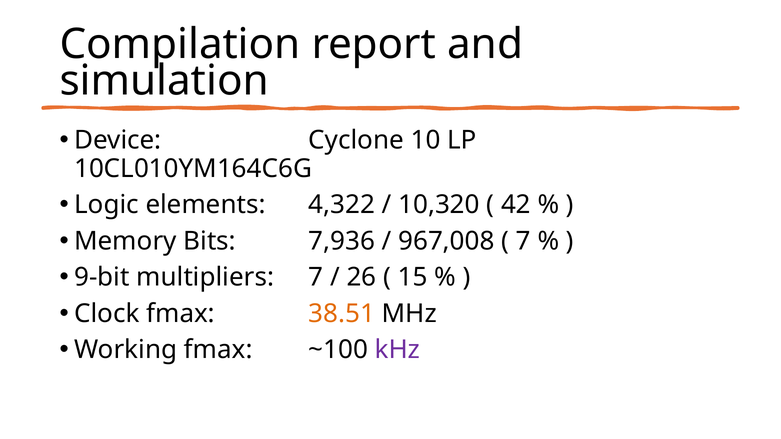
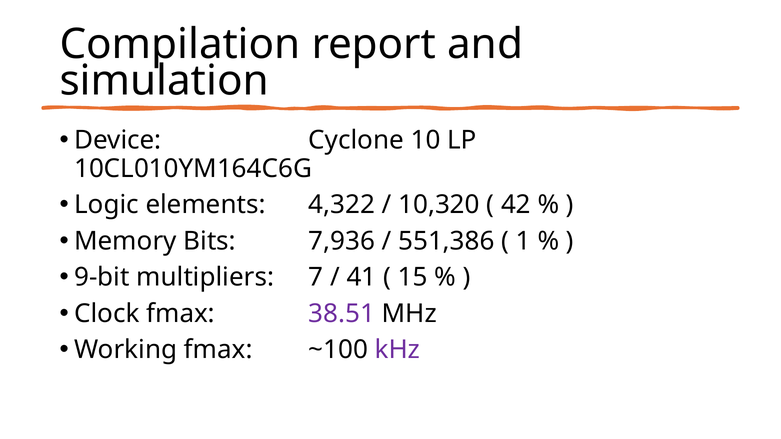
967,008: 967,008 -> 551,386 (446, 241)
7: 7 -> 1 (523, 241)
26: 26 -> 41 (361, 277)
38.51 colour: orange -> purple (342, 314)
